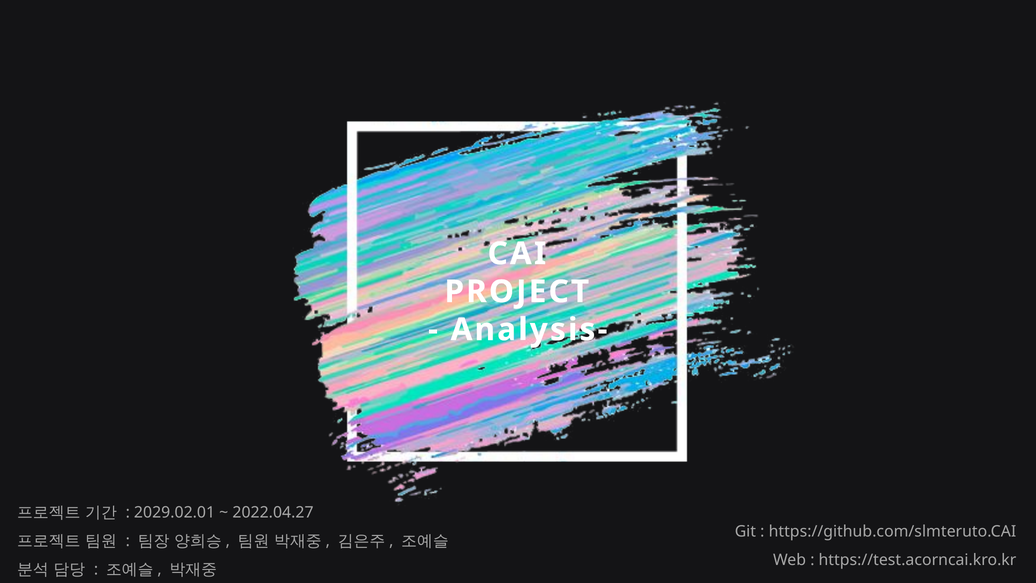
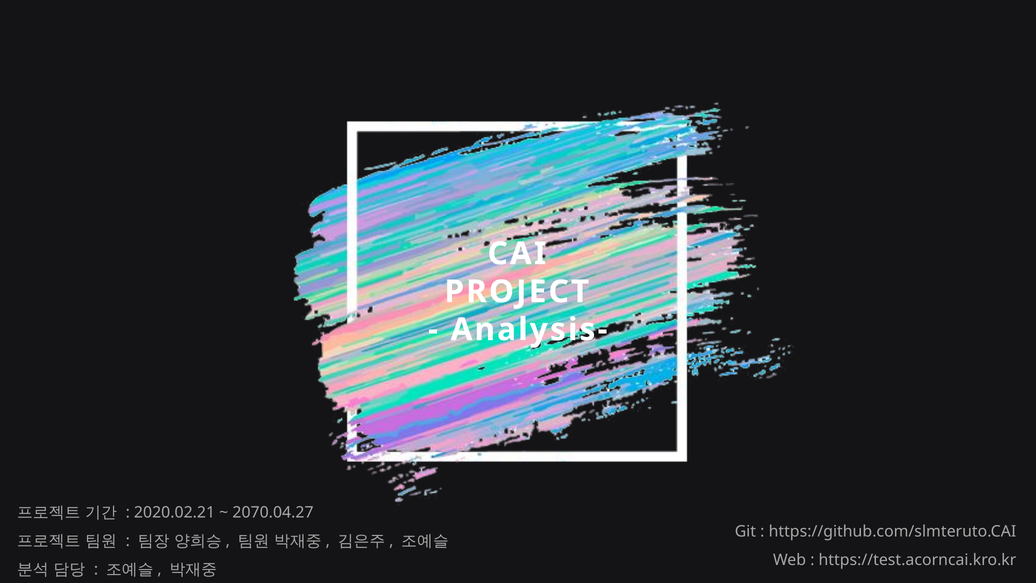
2029.02.01: 2029.02.01 -> 2020.02.21 (175, 512)
2022.04.27: 2022.04.27 -> 2070.04.27 (273, 512)
